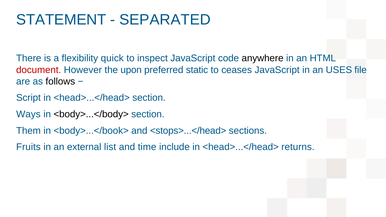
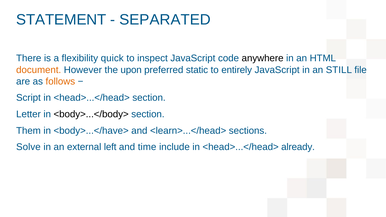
document colour: red -> orange (39, 70)
ceases: ceases -> entirely (237, 70)
USES: USES -> STILL (339, 70)
follows colour: black -> orange (60, 81)
Ways: Ways -> Letter (28, 114)
<body>...</book>: <body>...</book> -> <body>...</have> (91, 131)
<stops>...</head>: <stops>...</head> -> <learn>...</head> (188, 131)
Fruits: Fruits -> Solve (28, 147)
list: list -> left (110, 147)
returns: returns -> already (298, 147)
